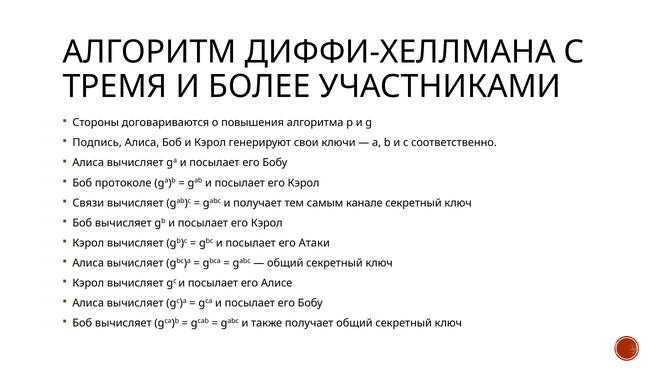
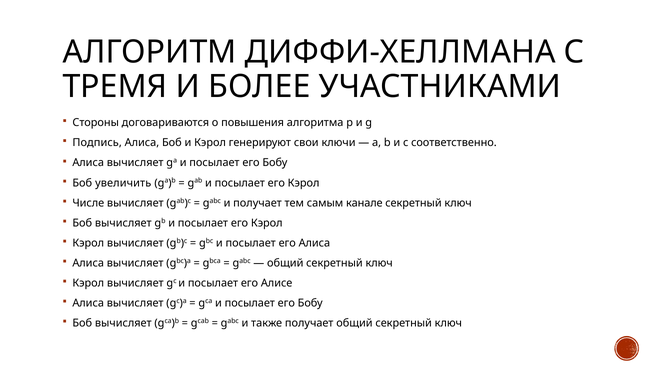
протоколе: протоколе -> увеличить (123, 183)
Связи: Связи -> Числе (88, 203)
его Атаки: Атаки -> Алиса (314, 243)
